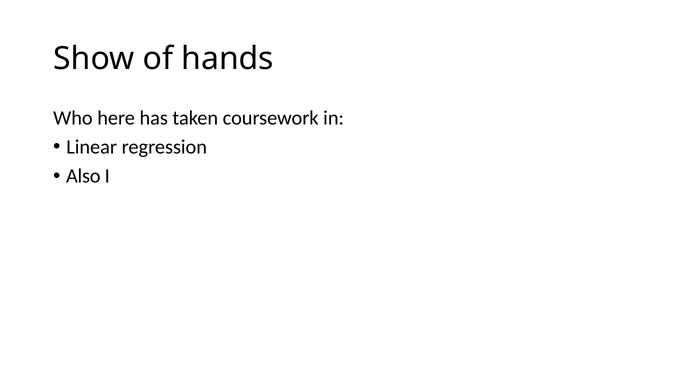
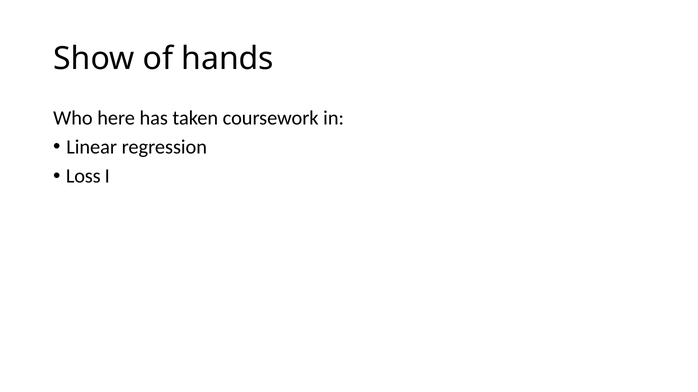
Also: Also -> Loss (83, 177)
